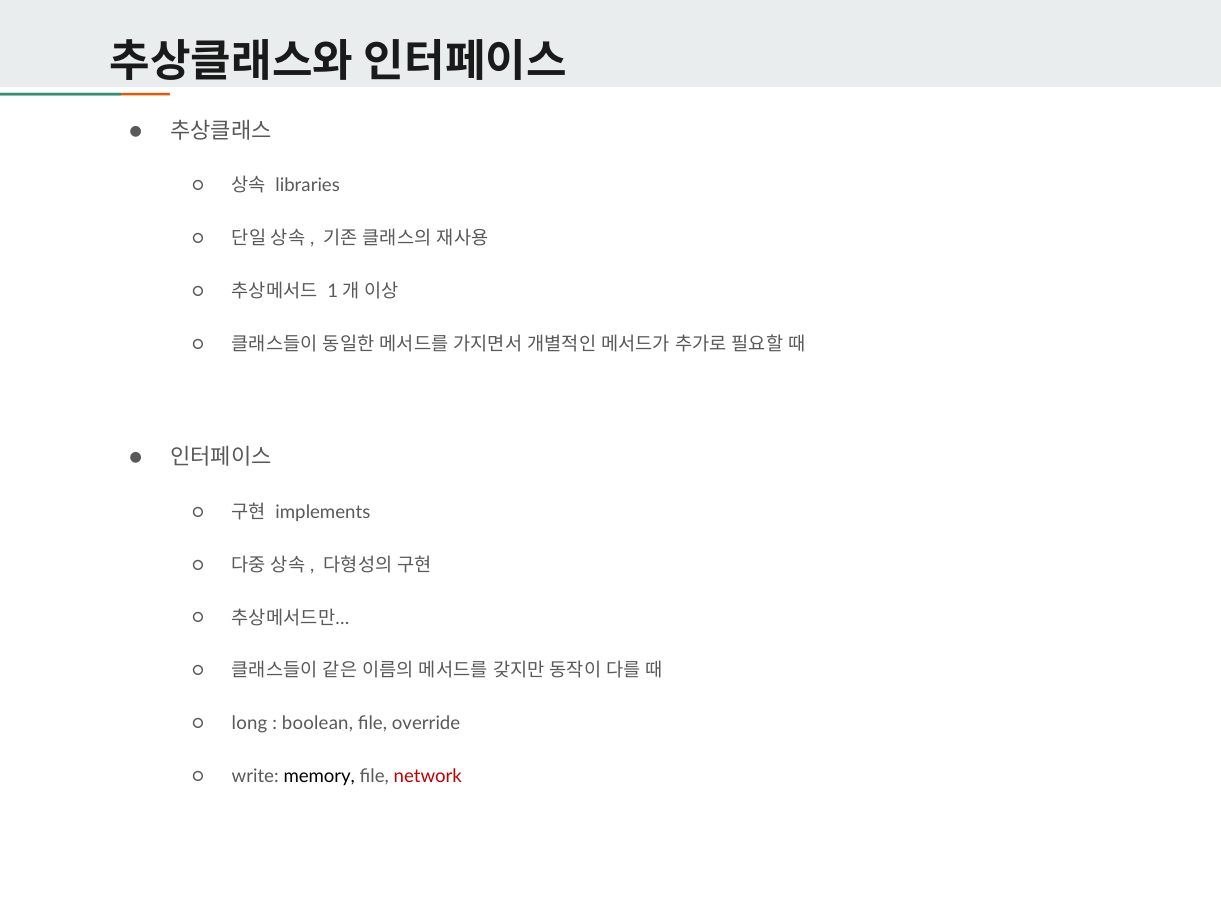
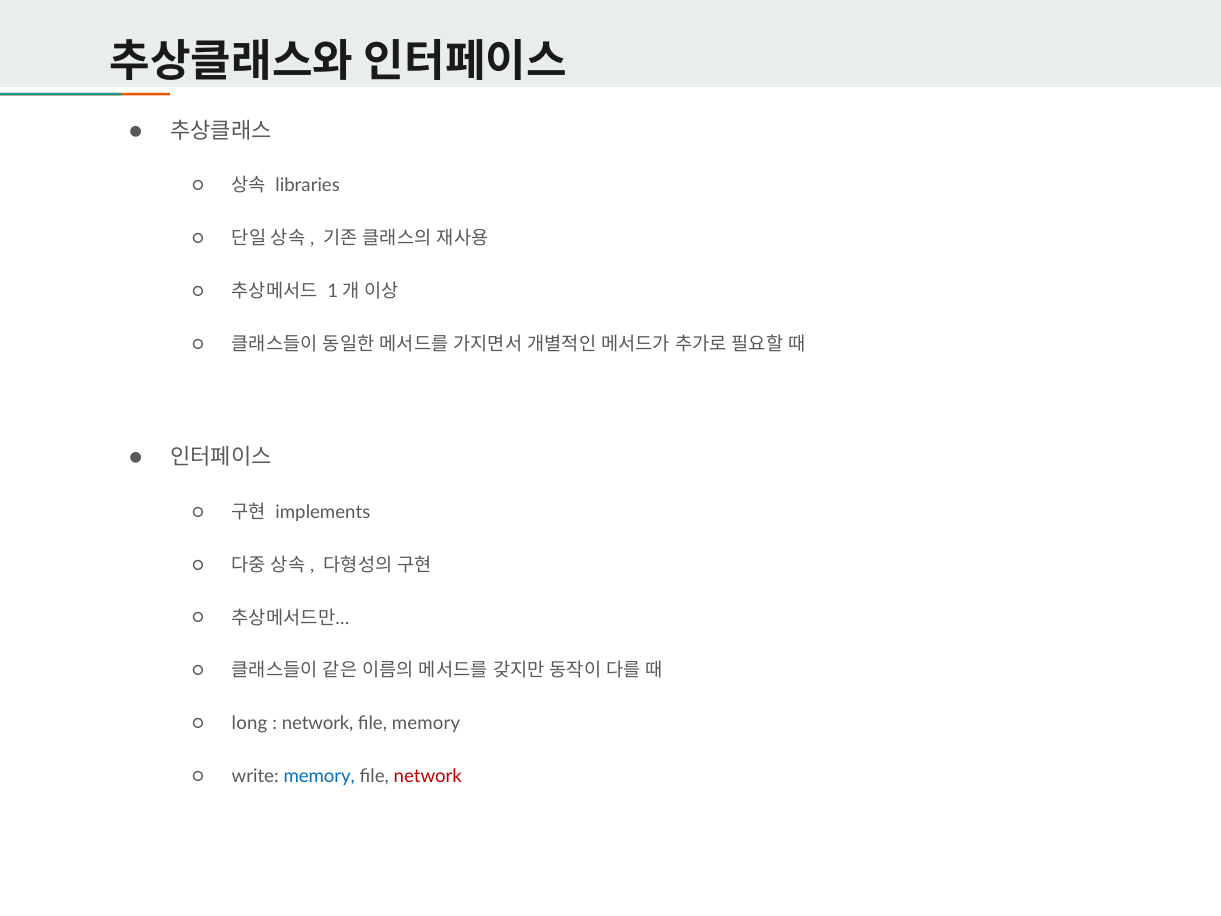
boolean: boolean -> network (318, 723)
file override: override -> memory (426, 723)
memory colour: black -> blue (319, 776)
